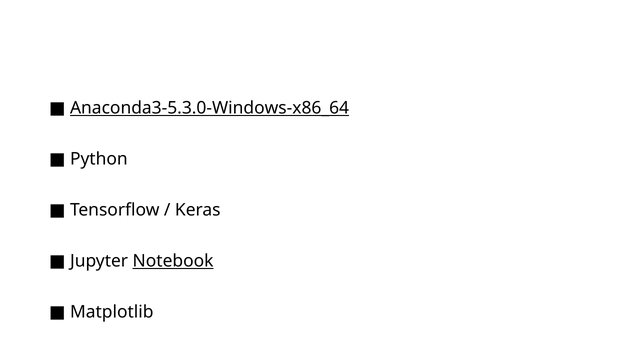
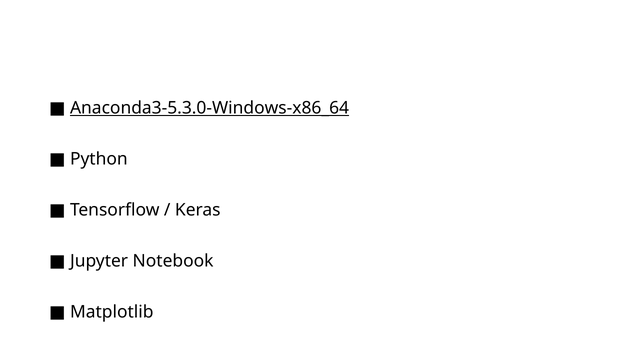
Notebook underline: present -> none (173, 261)
